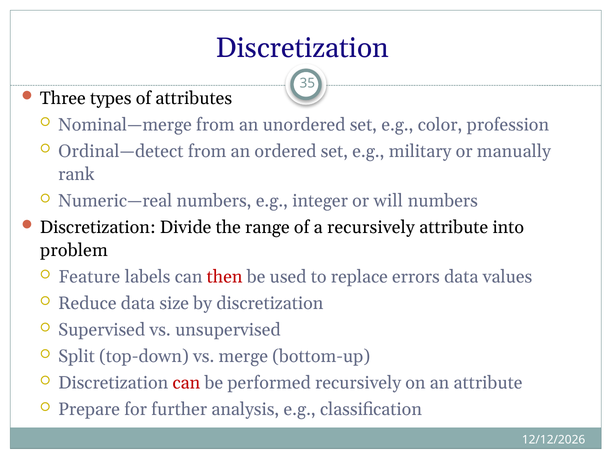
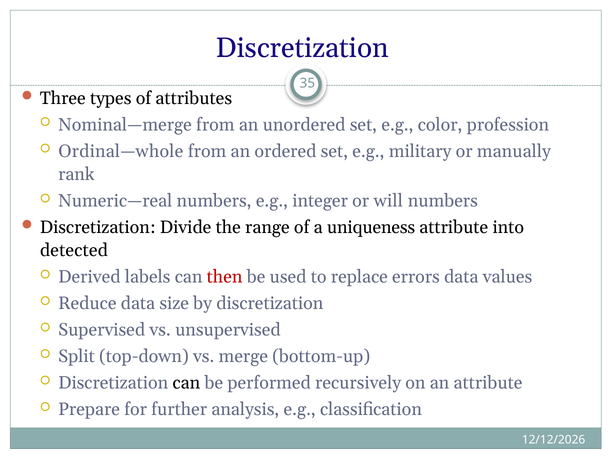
Ordinal—detect: Ordinal—detect -> Ordinal—whole (121, 151)
a recursively: recursively -> uniqueness (371, 227)
problem: problem -> detected (74, 251)
Feature: Feature -> Derived (89, 277)
can colour: red -> black (186, 383)
